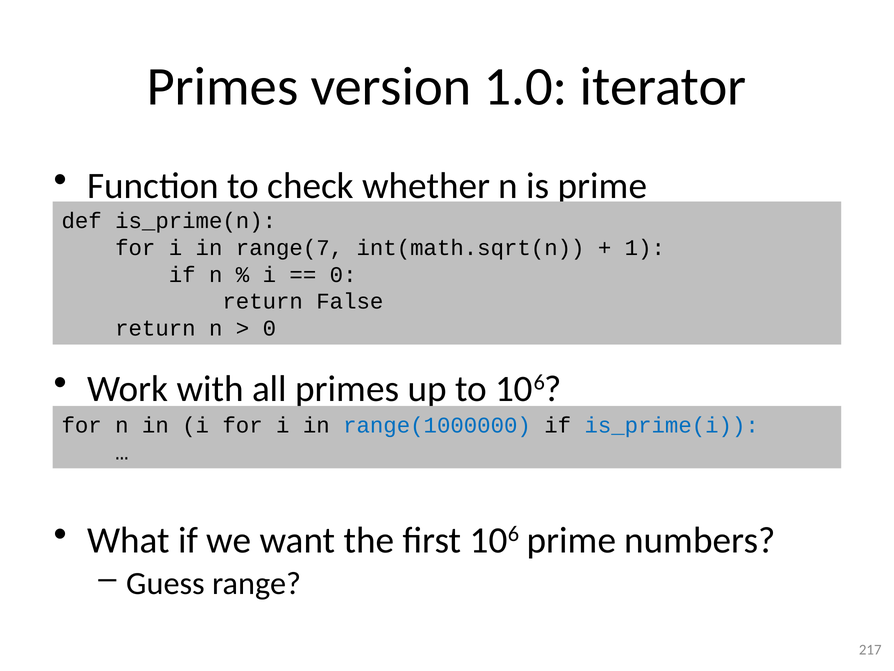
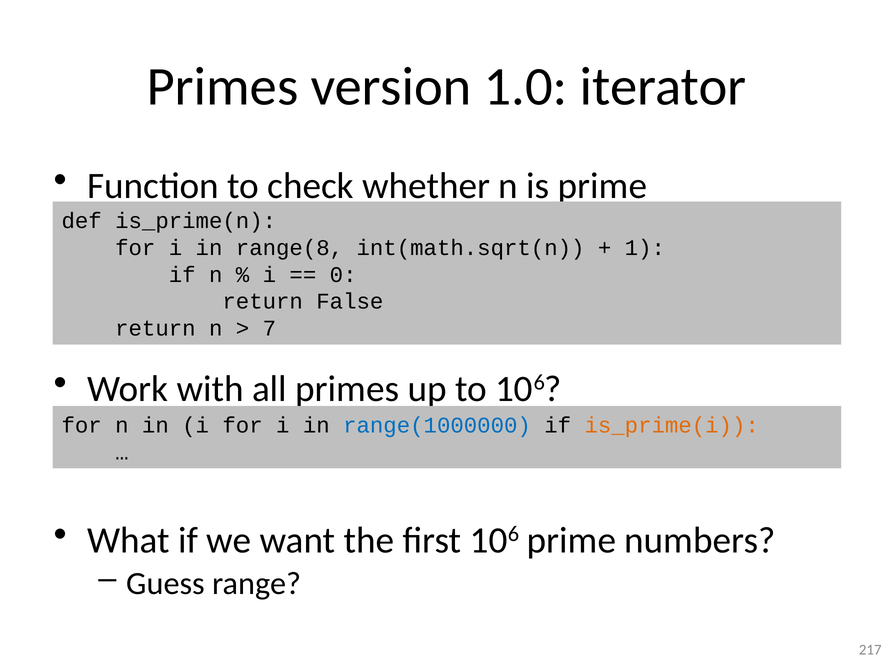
range(7: range(7 -> range(8 (289, 248)
0: 0 -> 7 (269, 328)
is_prime(i colour: blue -> orange (672, 425)
